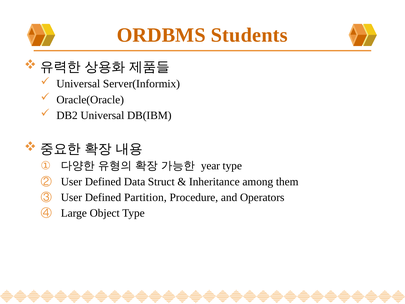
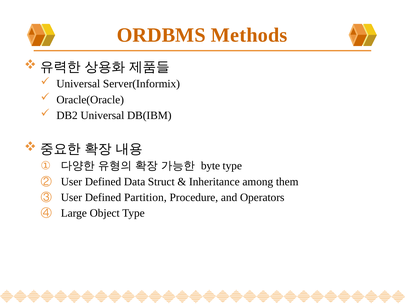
Students: Students -> Methods (249, 35)
year: year -> byte (210, 166)
